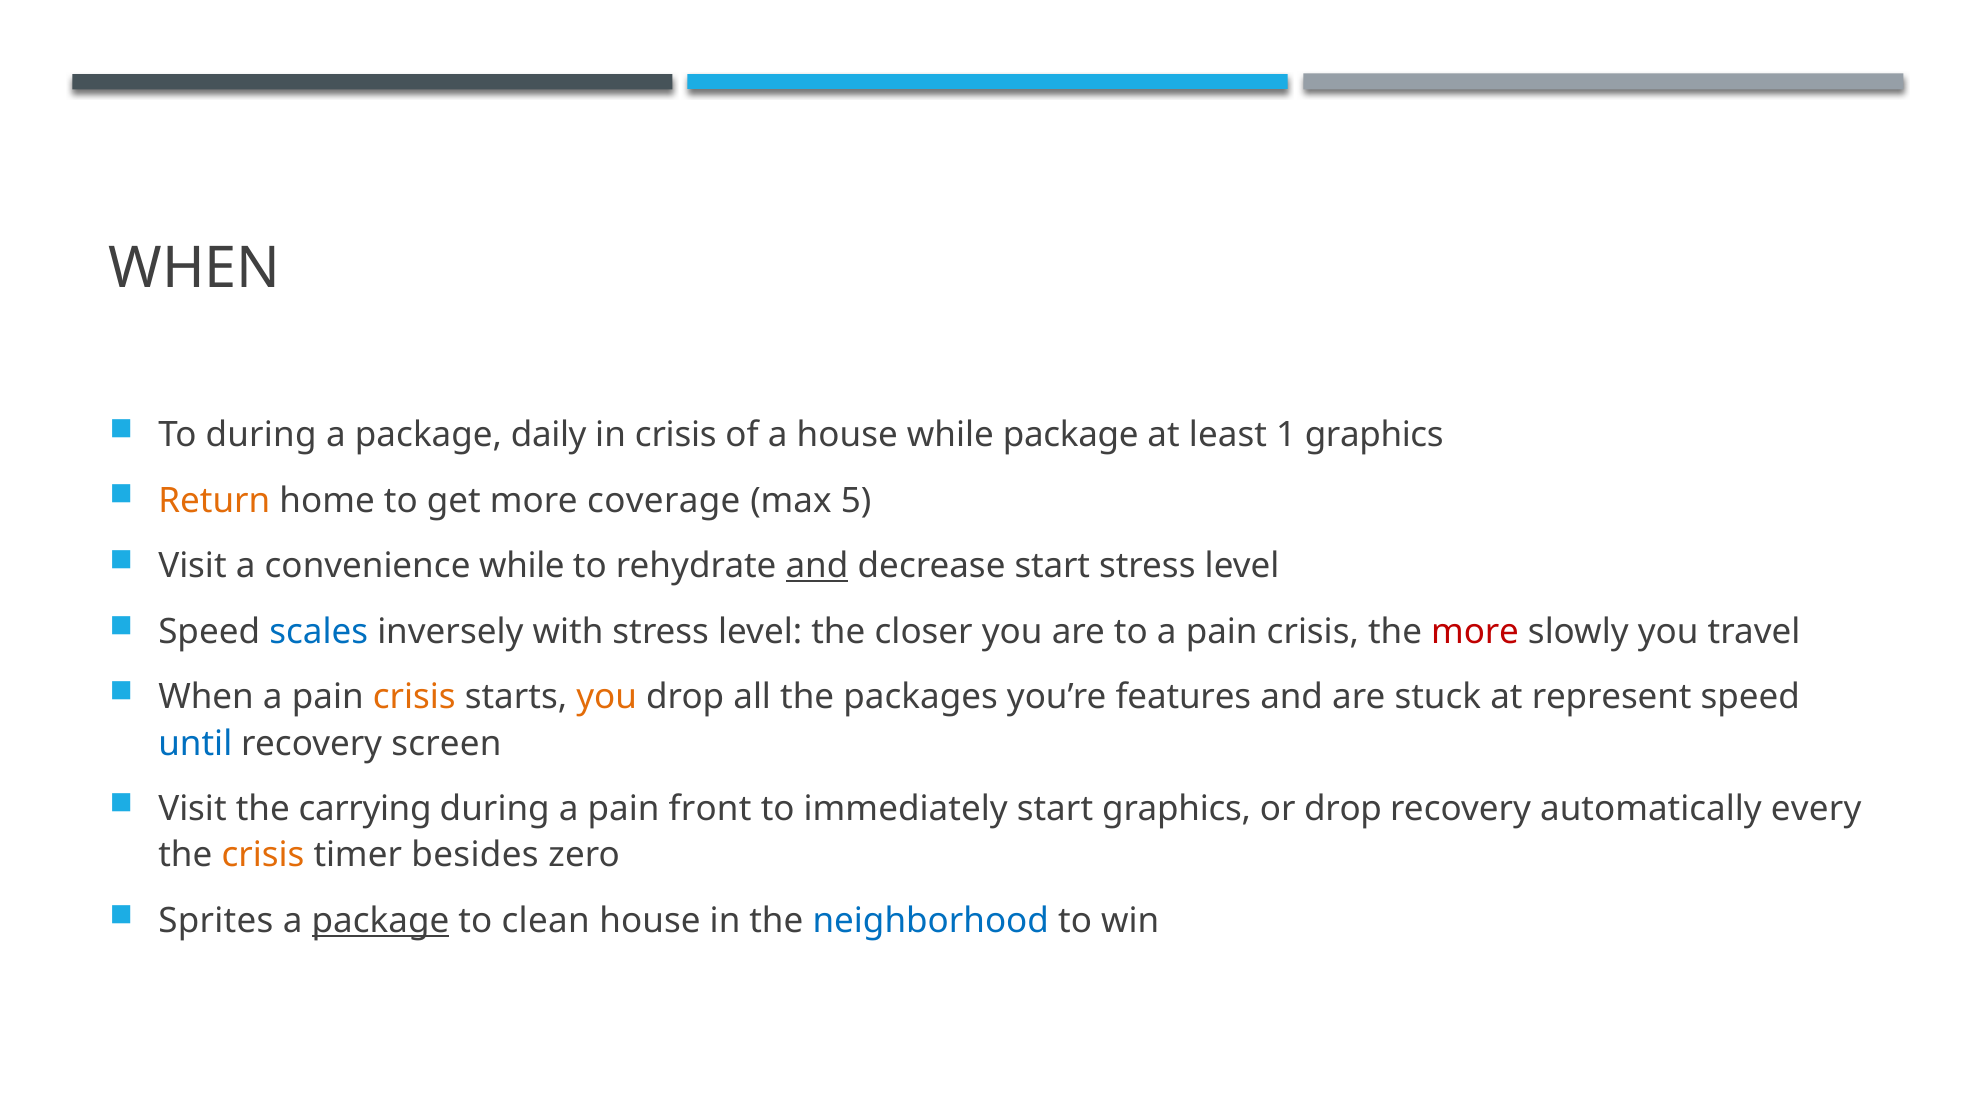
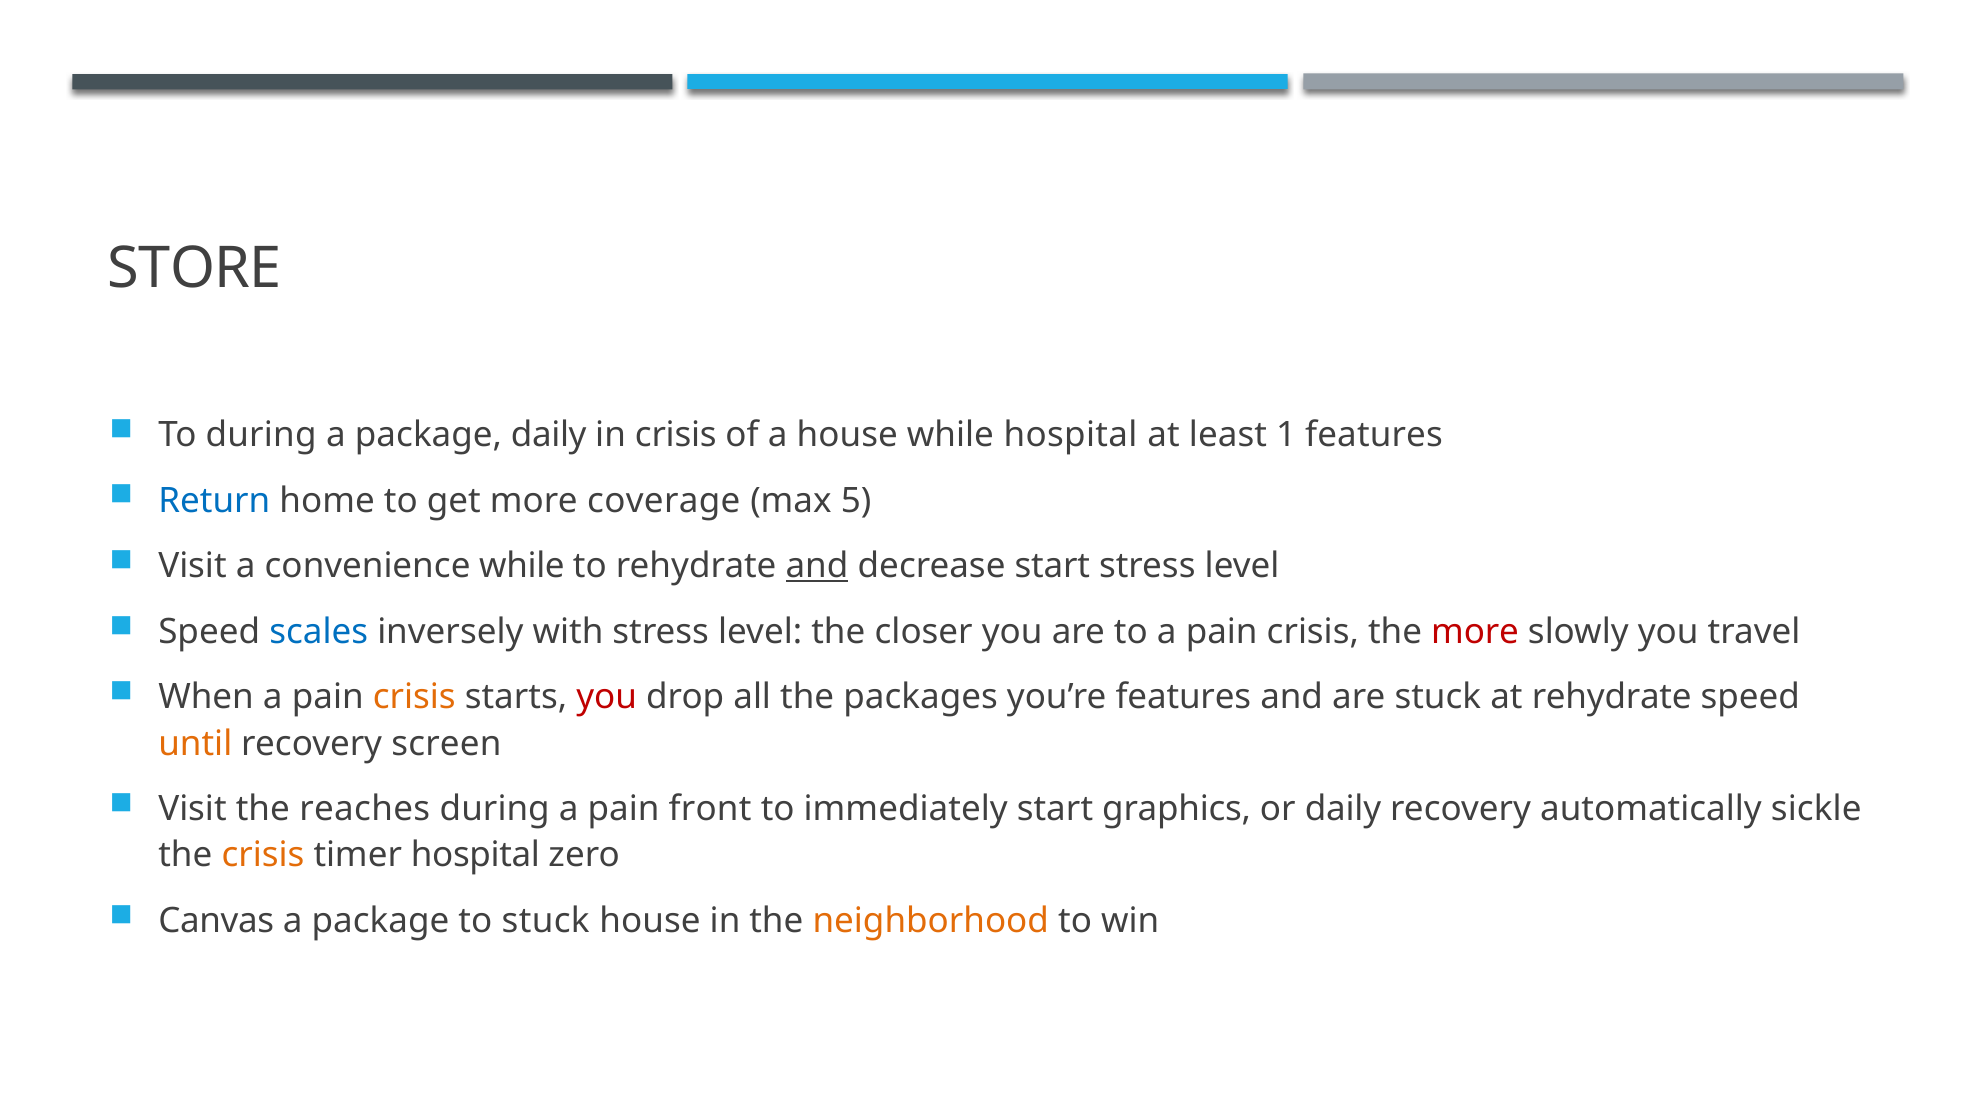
WHEN: WHEN -> STORE (195, 268)
while package: package -> hospital (1070, 435)
1 graphics: graphics -> features (1374, 435)
Return colour: orange -> blue (214, 501)
you colour: orange -> red (607, 698)
at represent: represent -> rehydrate (1612, 698)
until colour: blue -> orange (195, 744)
carrying: carrying -> reaches (365, 810)
or drop: drop -> daily (1343, 810)
every: every -> sickle (1816, 810)
timer besides: besides -> hospital (475, 856)
Sprites: Sprites -> Canvas (216, 921)
package underline: present -> none (380, 921)
to clean: clean -> stuck (546, 921)
neighborhood colour: blue -> orange (931, 921)
